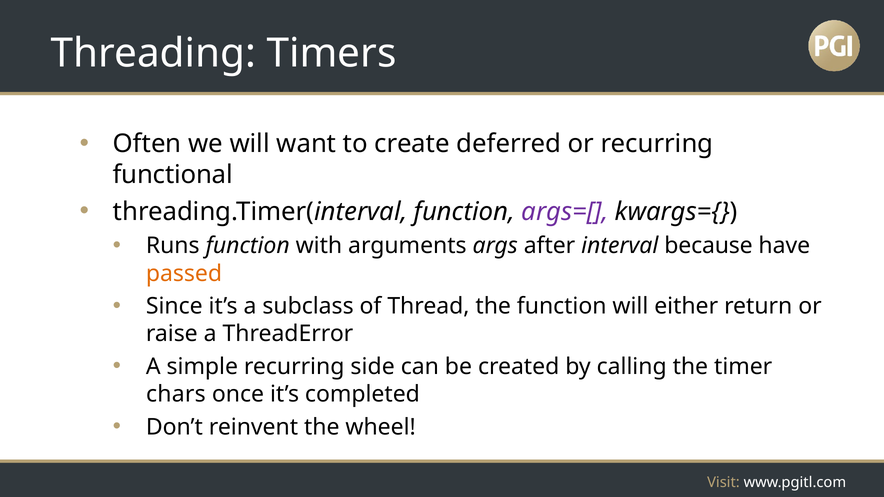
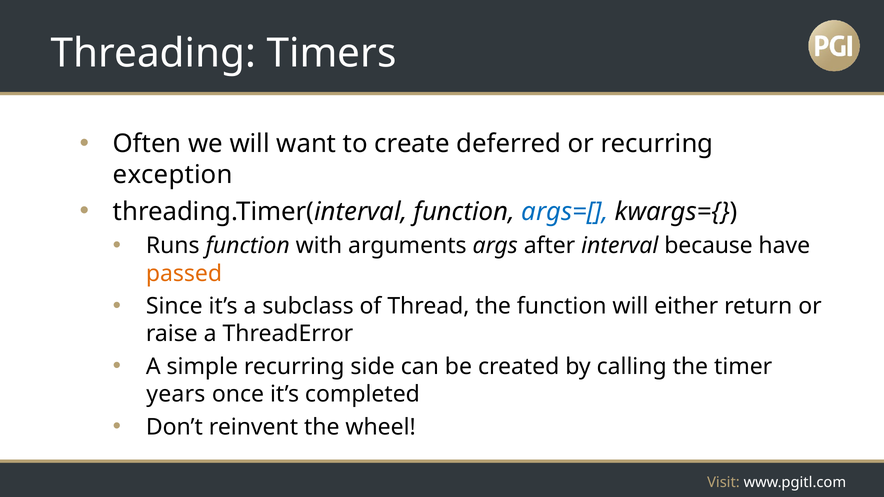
functional: functional -> exception (173, 175)
args=[ colour: purple -> blue (565, 212)
chars: chars -> years (176, 394)
